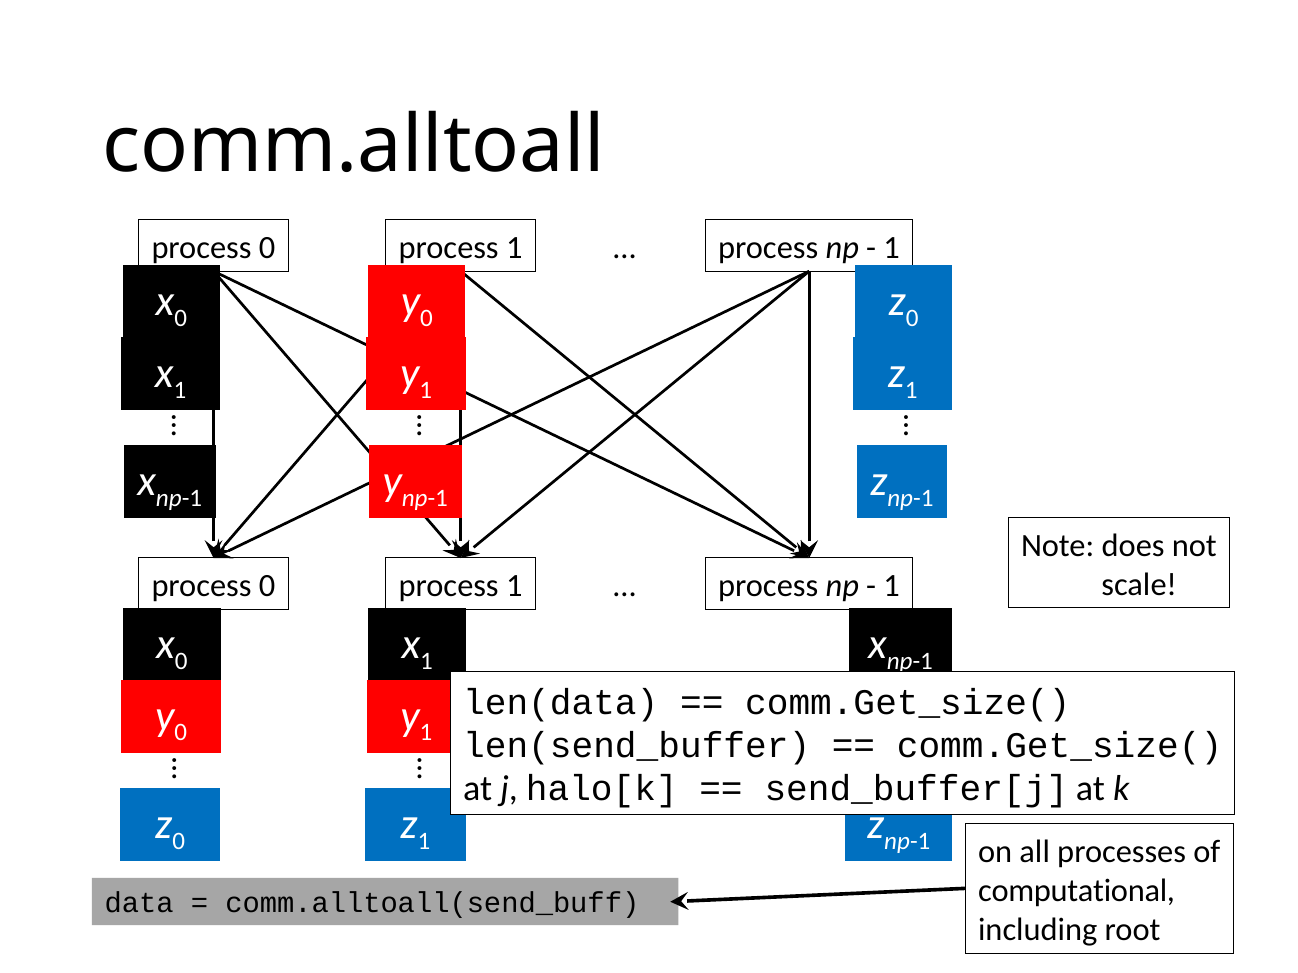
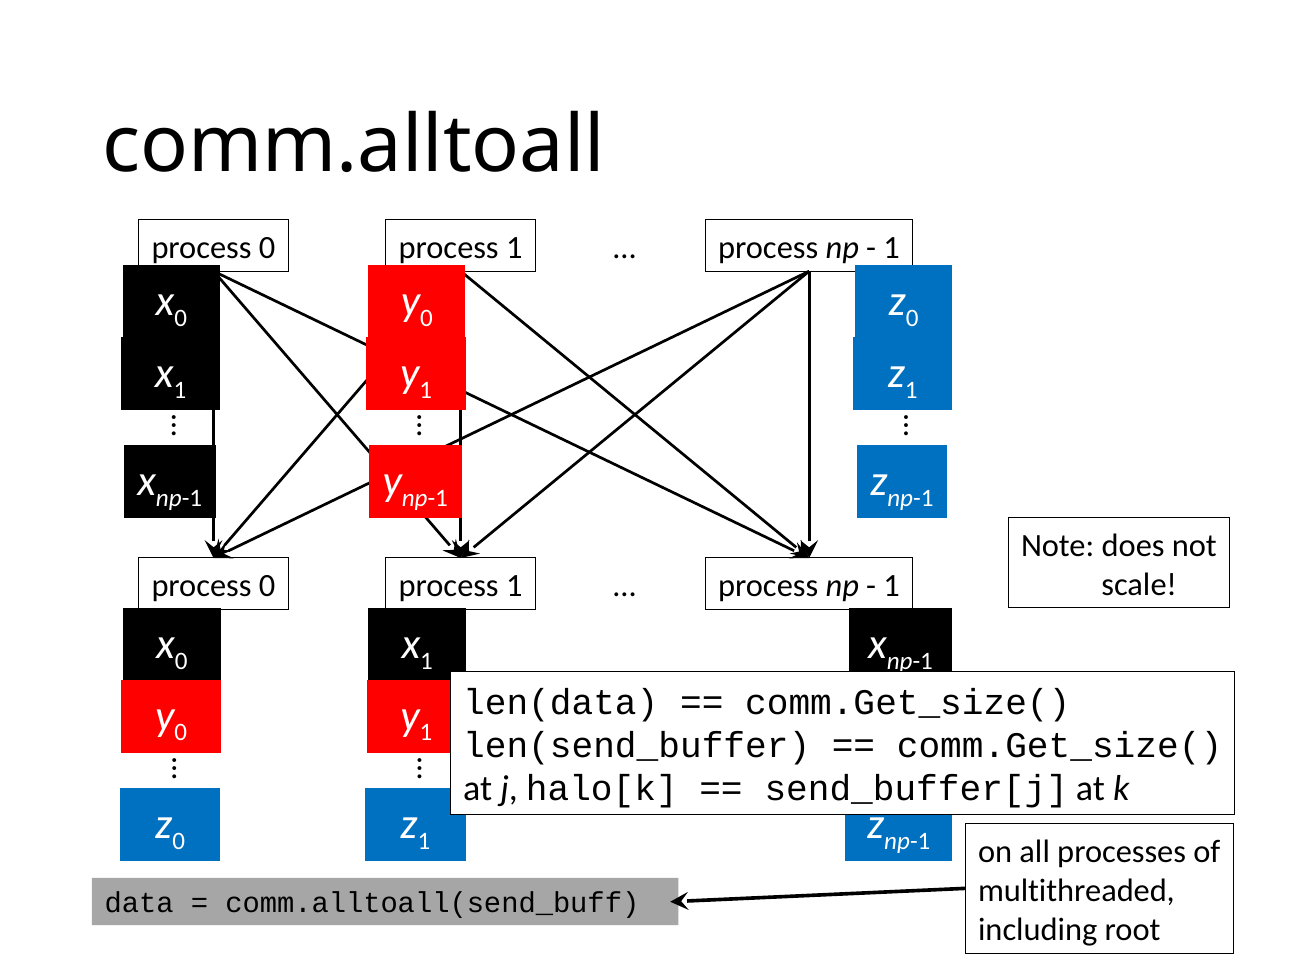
computational: computational -> multithreaded (1076, 891)
